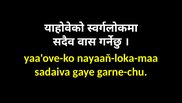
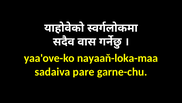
gaye: gaye -> pare (84, 71)
